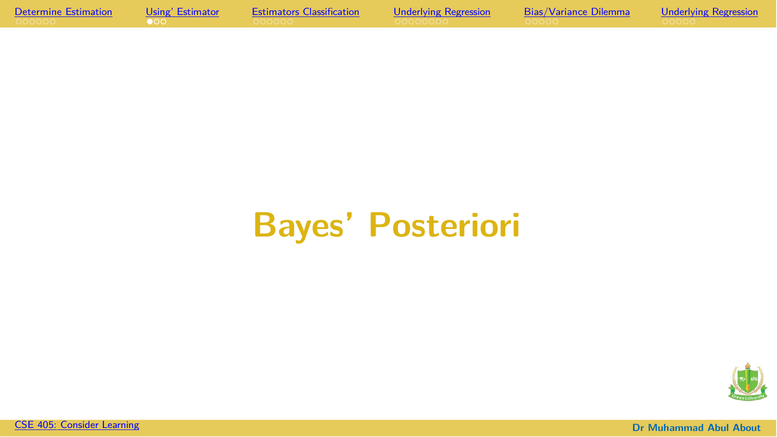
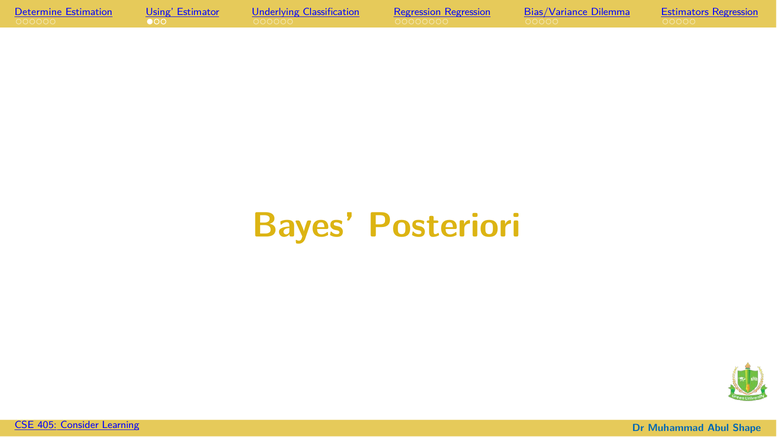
Estimators: Estimators -> Underlying (276, 12)
Classification Underlying: Underlying -> Regression (417, 12)
Dilemma Underlying: Underlying -> Estimators (685, 12)
About: About -> Shape (747, 428)
